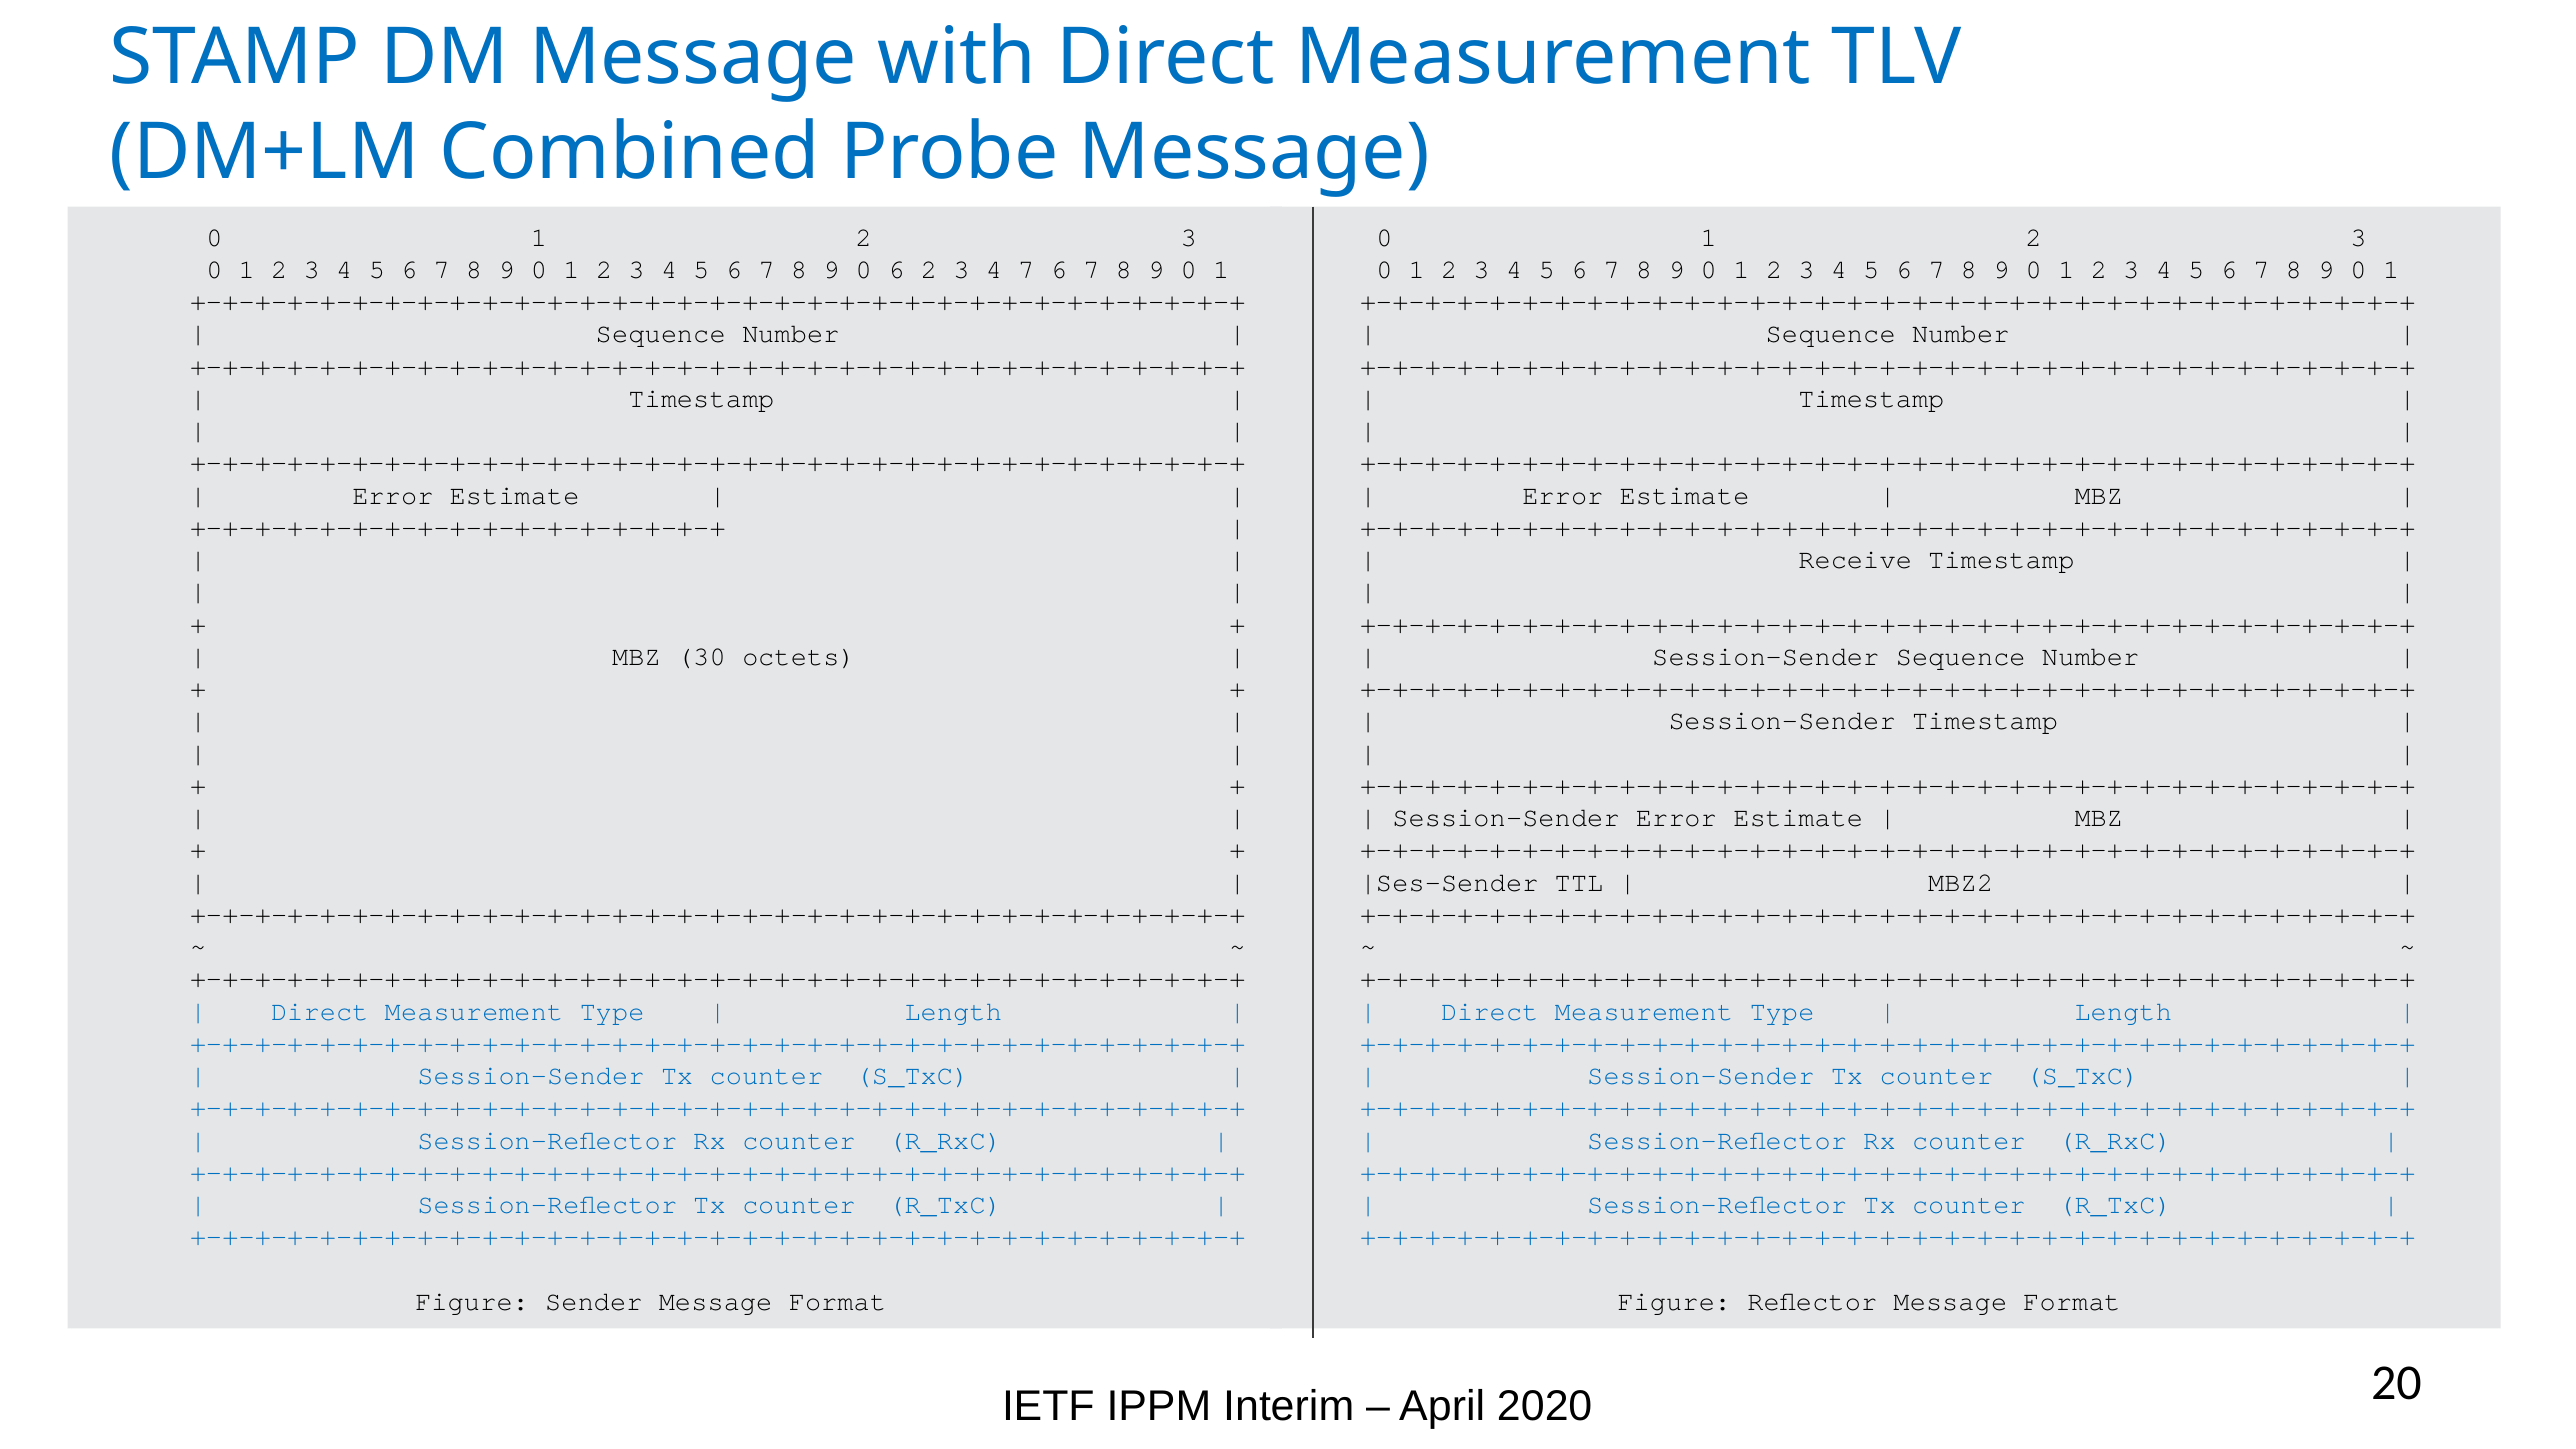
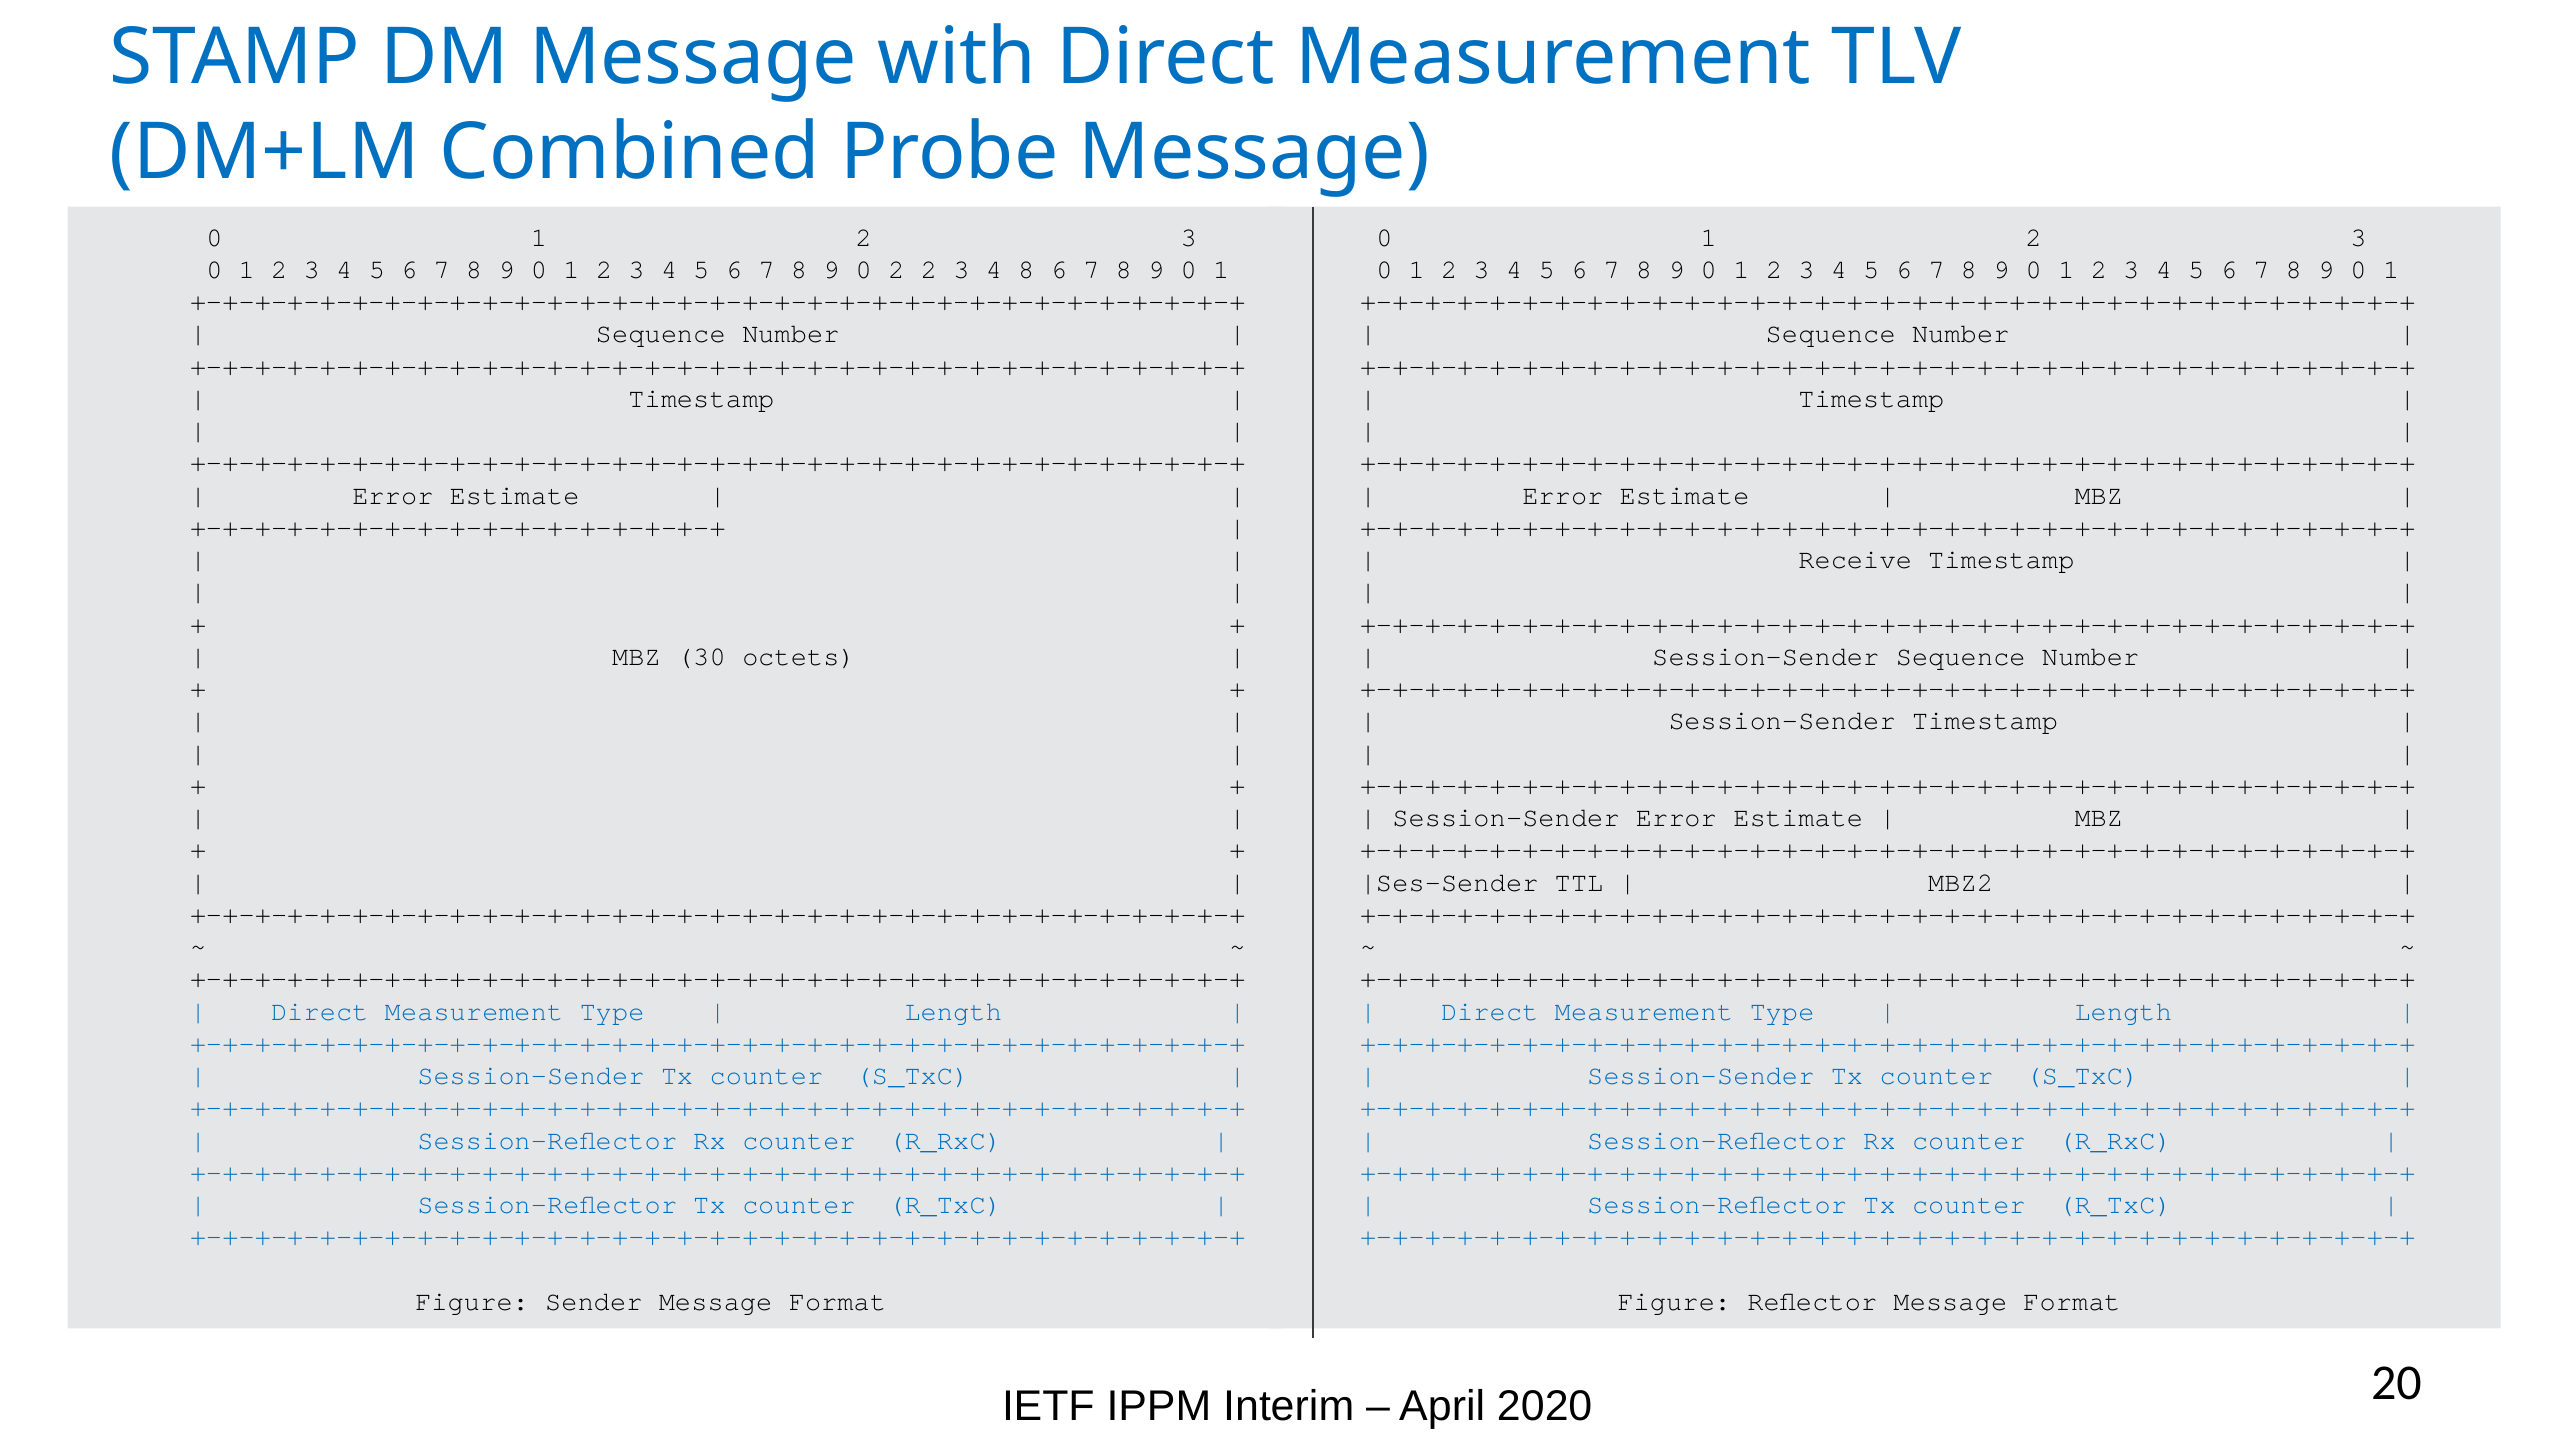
0 6: 6 -> 2 (896, 270)
4 7: 7 -> 8 (1026, 270)
